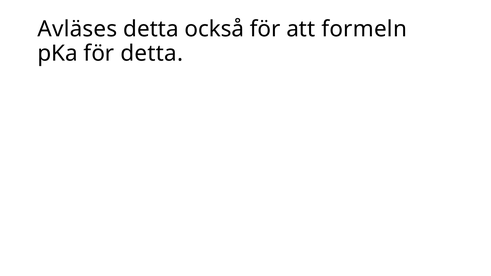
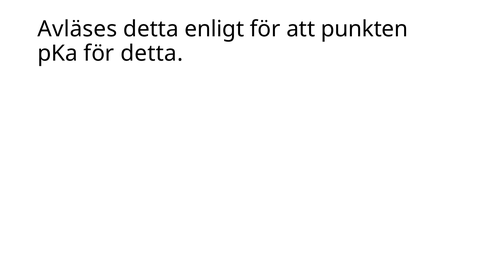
också: också -> enligt (214, 29)
formeln: formeln -> punkten (364, 29)
